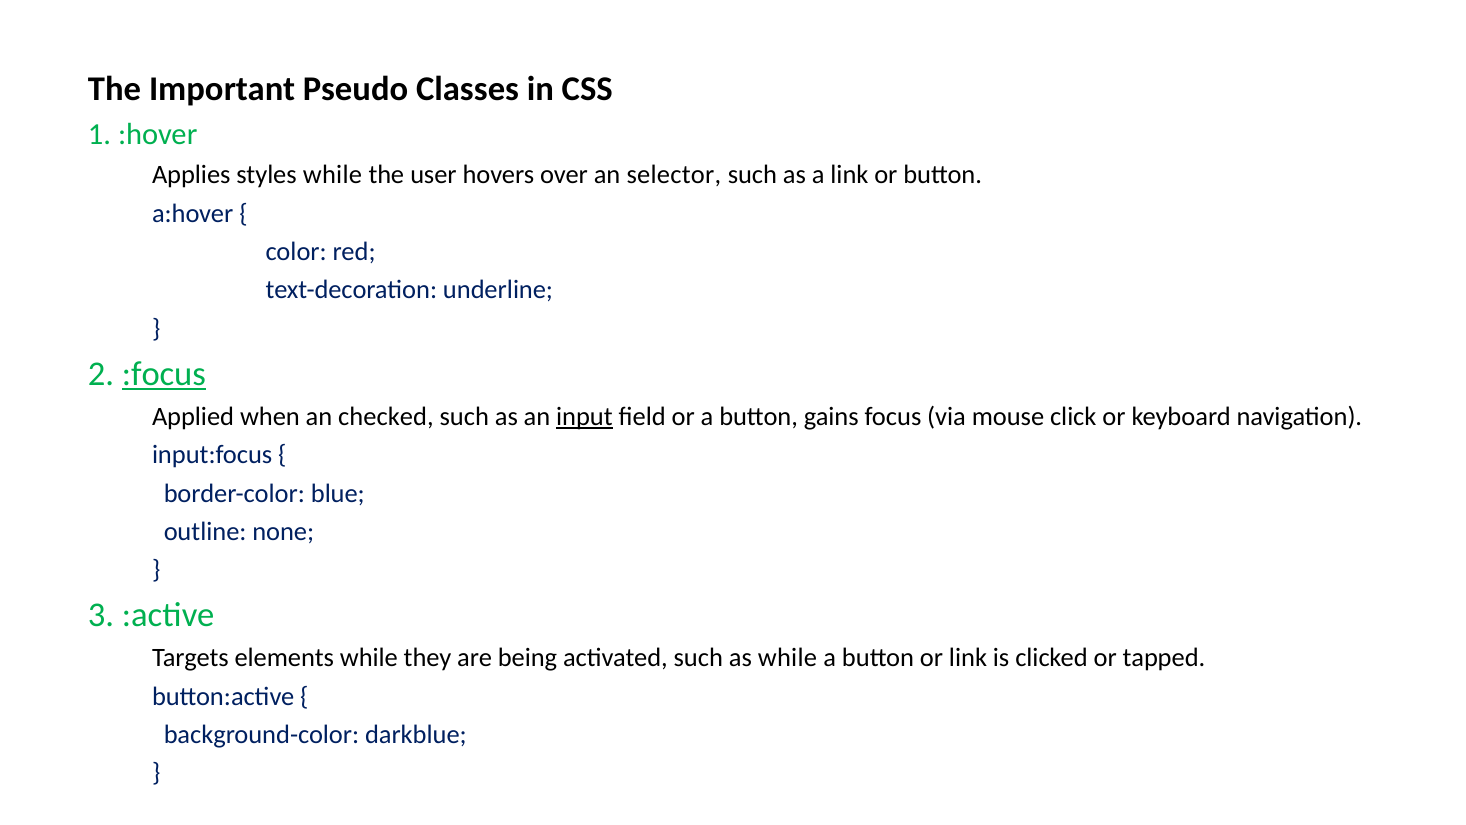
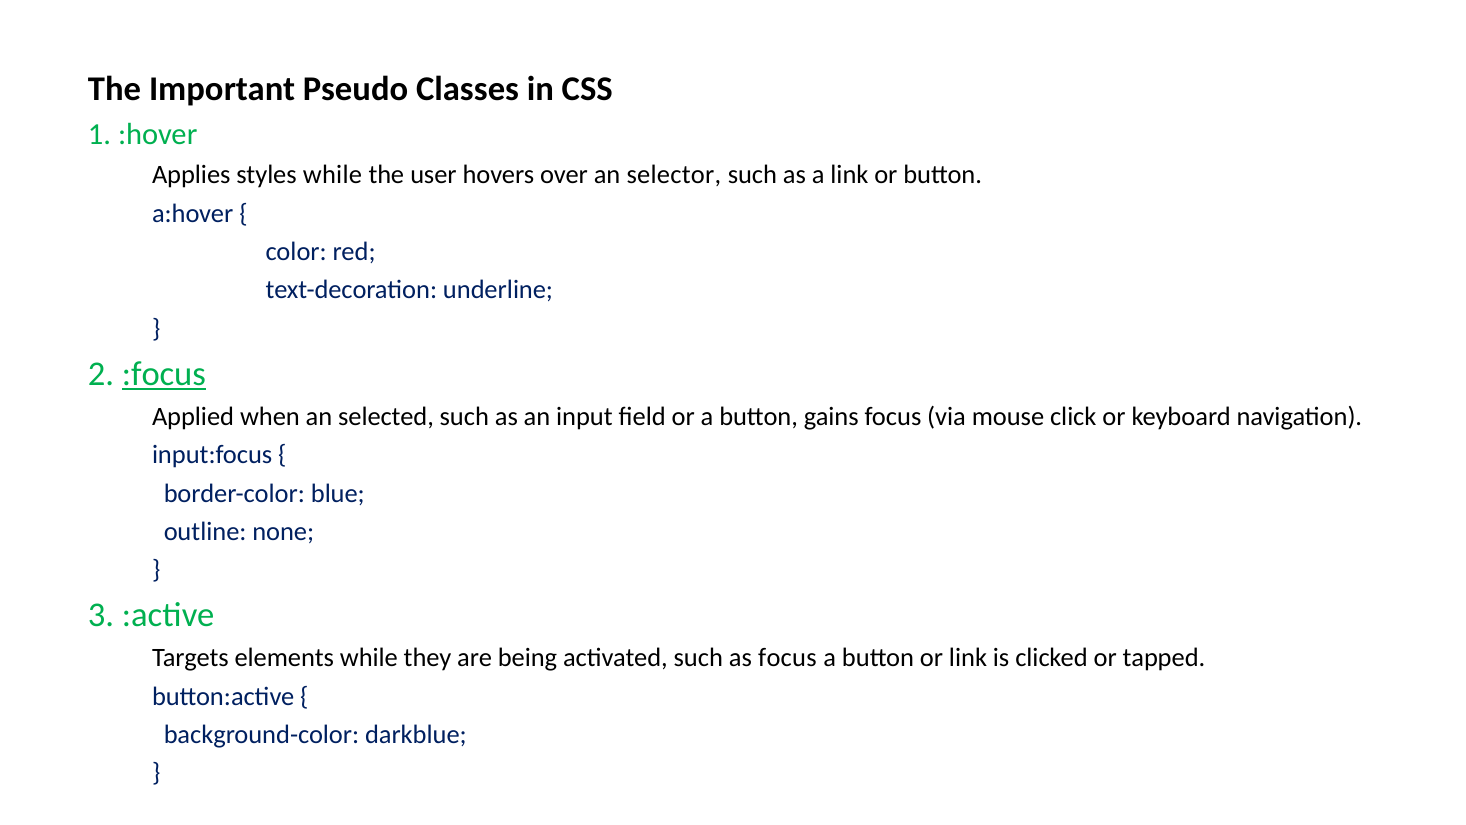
checked: checked -> selected (386, 416)
input underline: present -> none (584, 416)
as while: while -> focus (787, 658)
